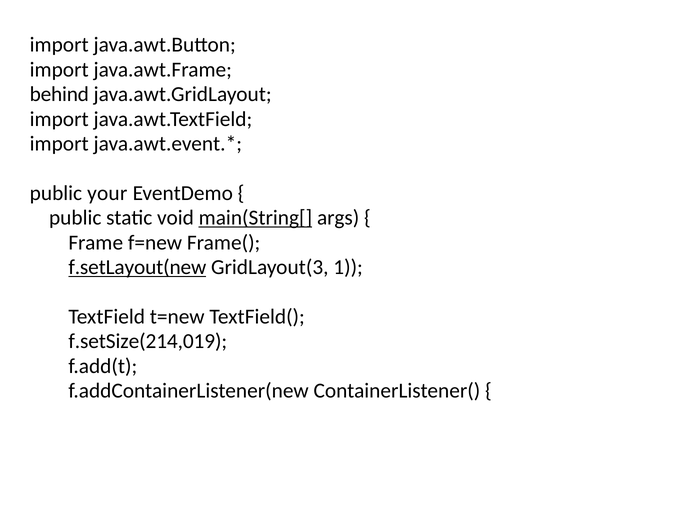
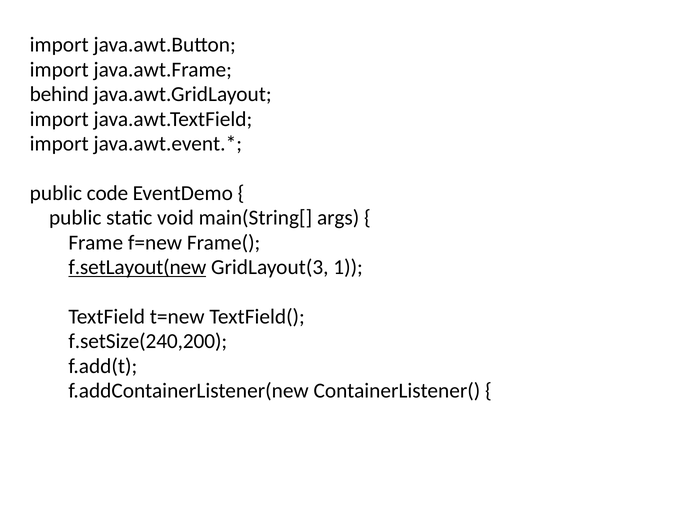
your: your -> code (107, 193)
main(String[ underline: present -> none (255, 218)
f.setSize(214,019: f.setSize(214,019 -> f.setSize(240,200 (148, 342)
